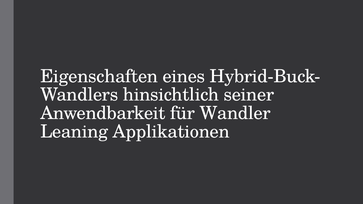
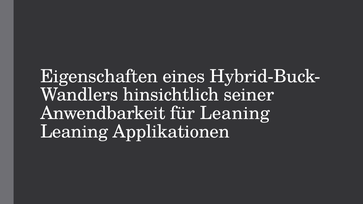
für Wandler: Wandler -> Leaning (235, 113)
